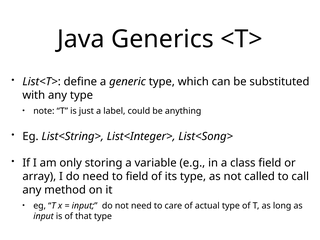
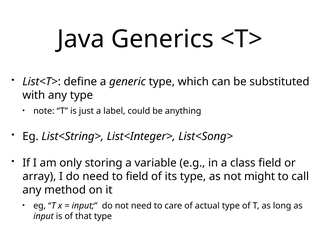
called: called -> might (260, 176)
